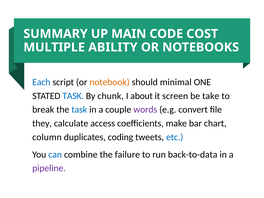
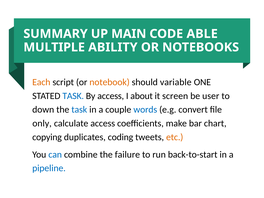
COST: COST -> ABLE (202, 34)
Each colour: blue -> orange (41, 82)
minimal: minimal -> variable (176, 82)
By chunk: chunk -> access (111, 96)
take: take -> user (211, 96)
break: break -> down (43, 110)
words colour: purple -> blue (145, 110)
they: they -> only (42, 123)
column: column -> copying (47, 137)
etc colour: blue -> orange (175, 137)
back-to-data: back-to-data -> back-to-start (193, 154)
pipeline colour: purple -> blue (49, 168)
